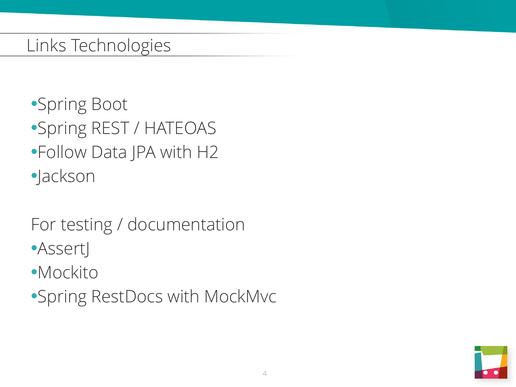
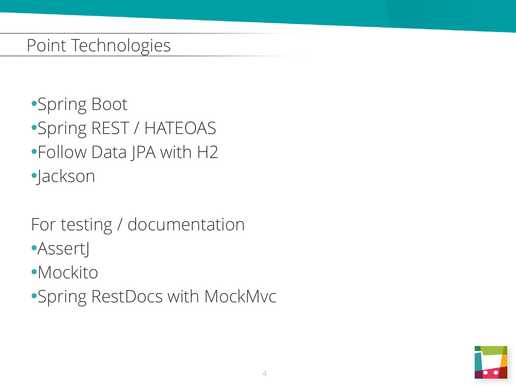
Links: Links -> Point (47, 46)
